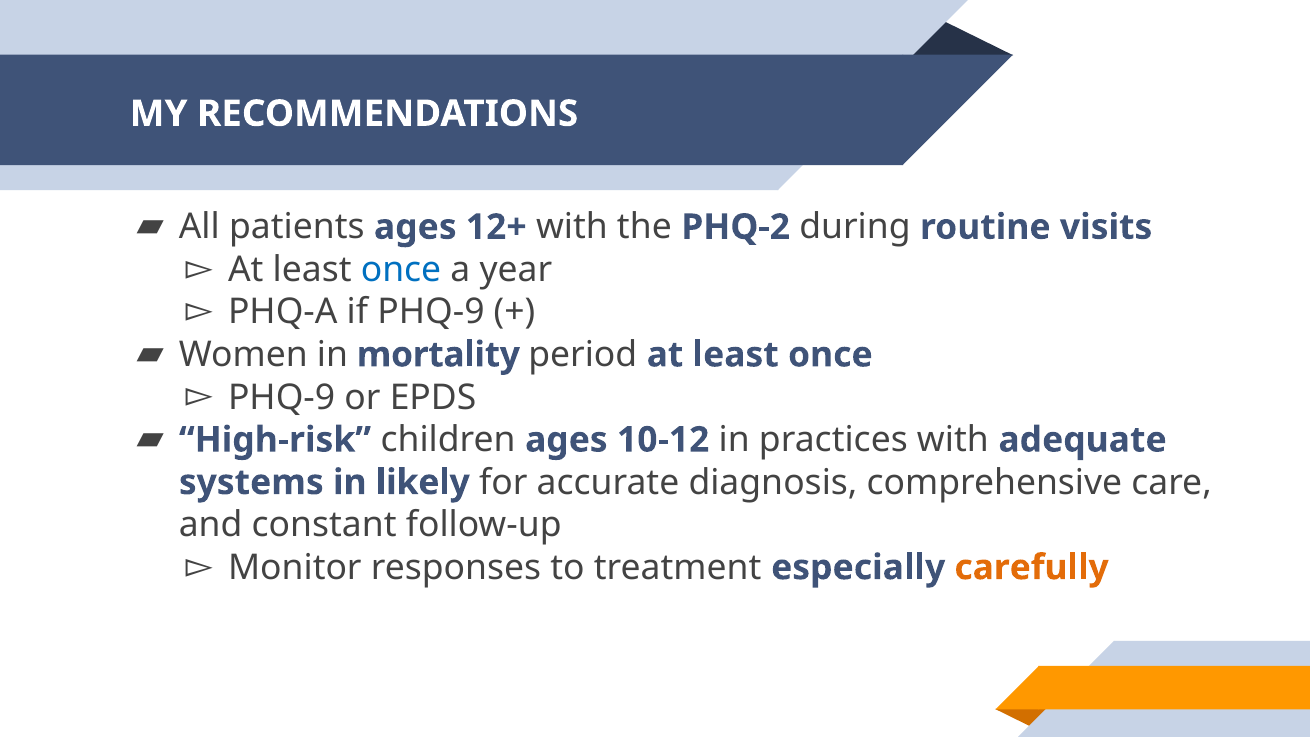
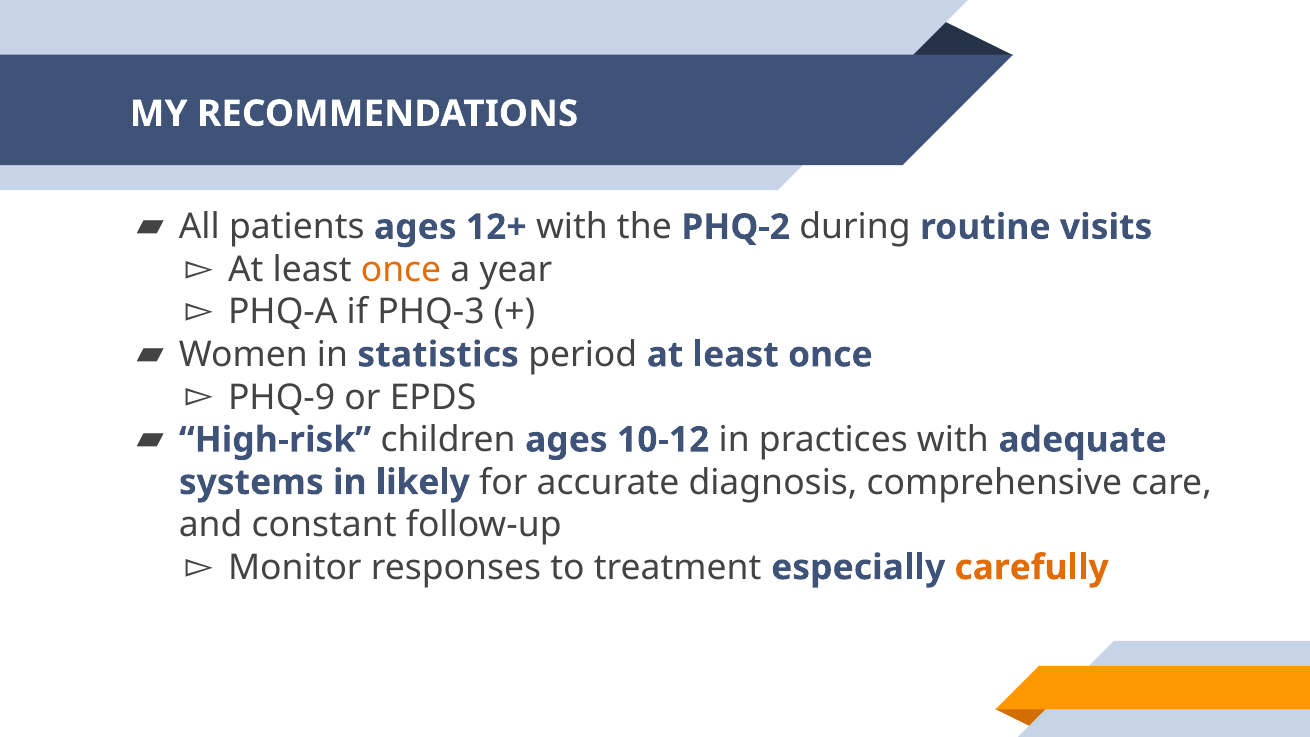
once colour: blue -> orange (401, 270)
if PHQ-9: PHQ-9 -> PHQ-3 (431, 312)
mortality: mortality -> statistics (438, 355)
